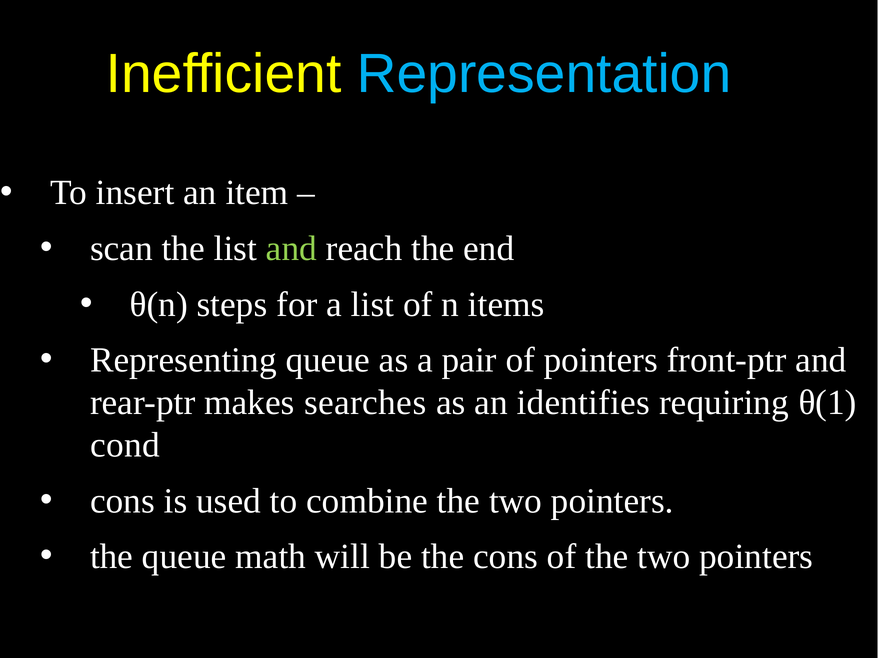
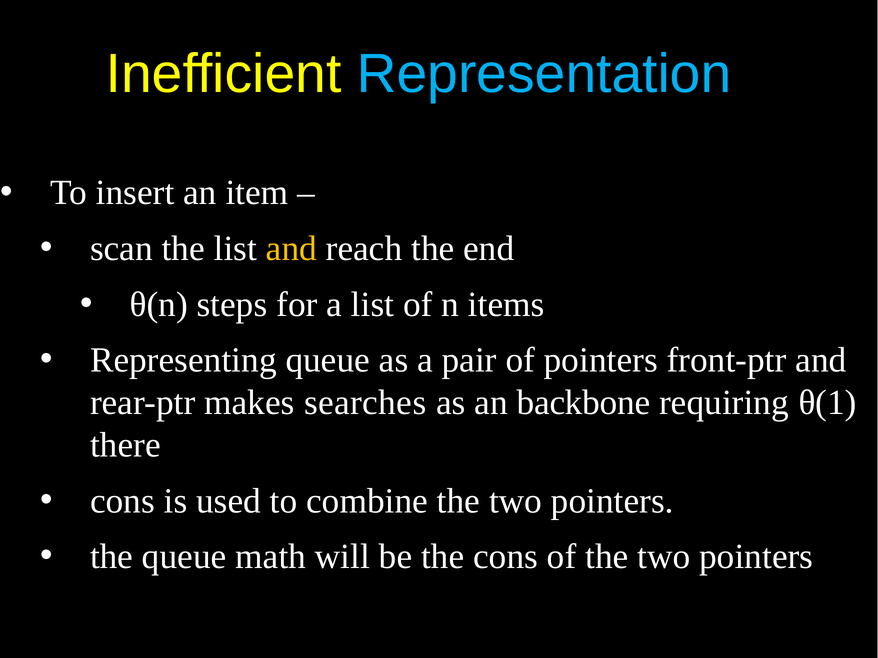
and colour: light green -> yellow (291, 249)
identifies: identifies -> backbone (584, 403)
cond: cond -> there (125, 445)
